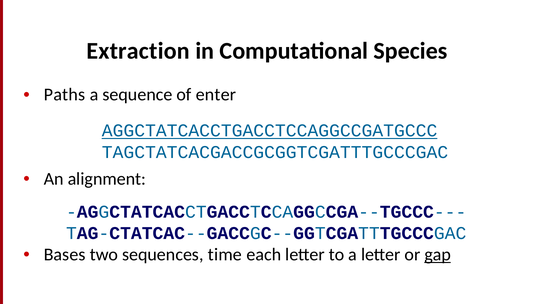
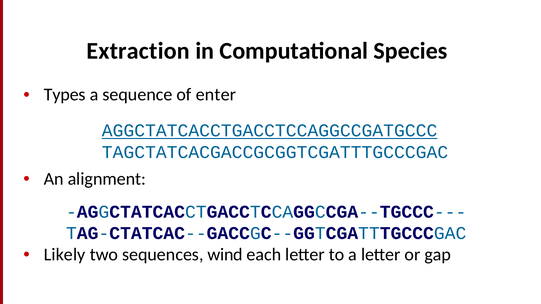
Paths: Paths -> Types (65, 95)
Bases: Bases -> Likely (65, 255)
time: time -> wind (225, 255)
gap underline: present -> none (438, 255)
